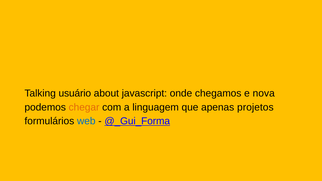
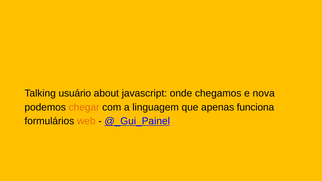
projetos: projetos -> funciona (255, 107)
web colour: blue -> orange (86, 121)
@_Gui_Forma: @_Gui_Forma -> @_Gui_Painel (137, 121)
